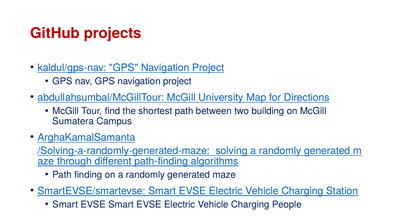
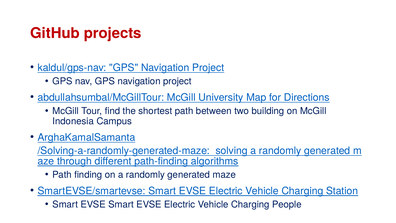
Sumatera: Sumatera -> Indonesia (73, 121)
